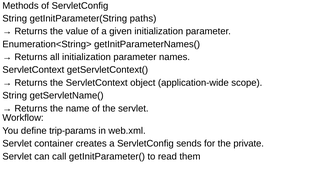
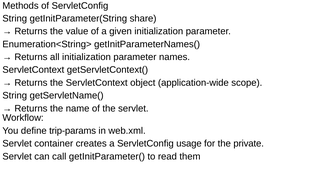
paths: paths -> share (143, 19)
sends: sends -> usage (189, 144)
